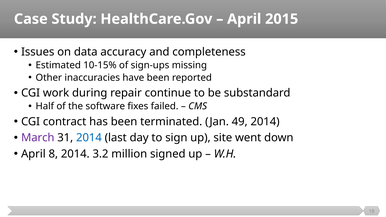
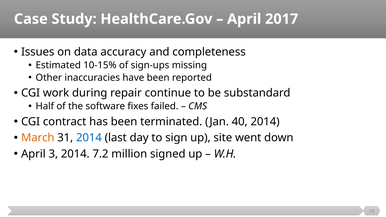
2015: 2015 -> 2017 (282, 19)
49: 49 -> 40 (240, 122)
March colour: purple -> orange (38, 138)
8: 8 -> 3 (53, 154)
3.2: 3.2 -> 7.2 (100, 154)
